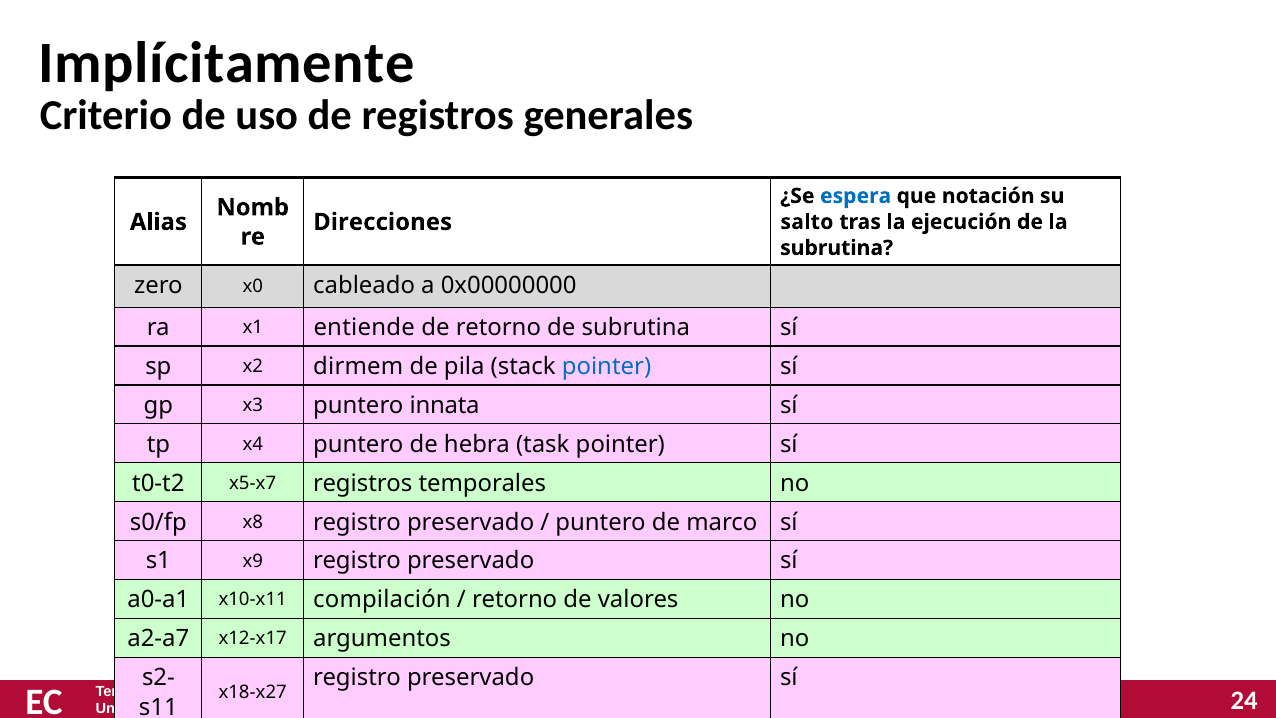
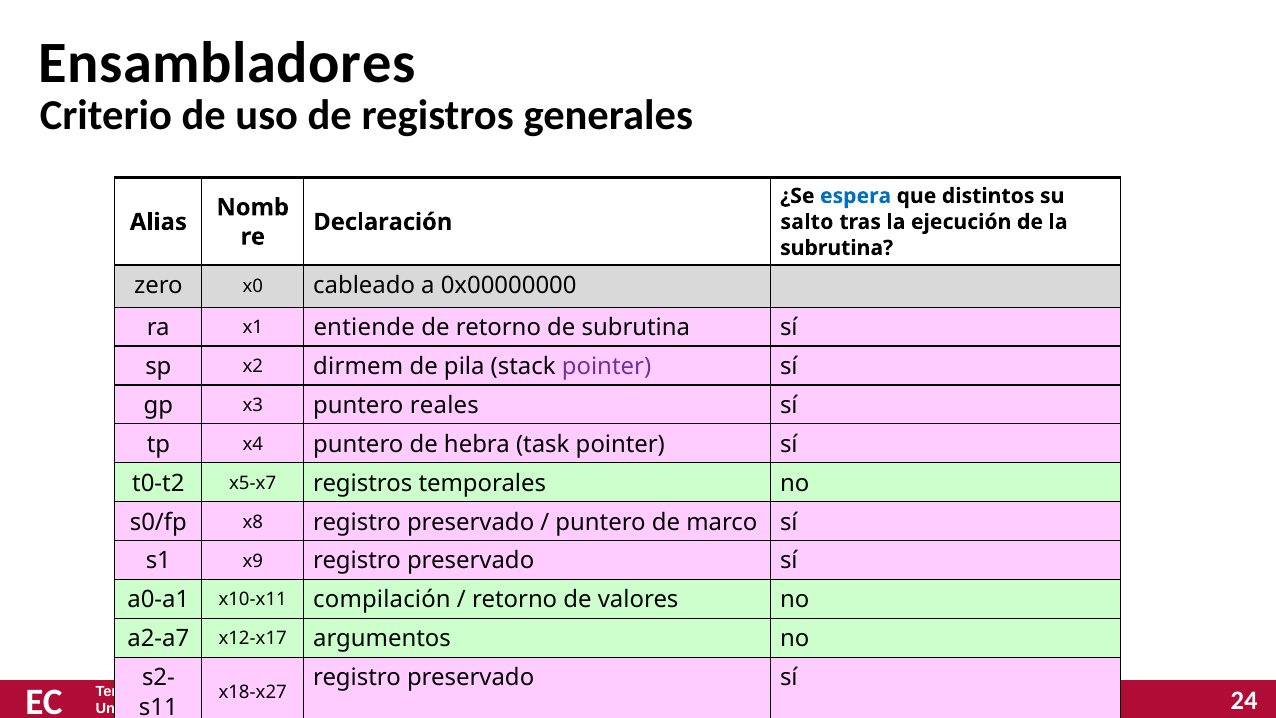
Implícitamente: Implícitamente -> Ensambladores (227, 64)
notación: notación -> distintos (988, 196)
Direcciones: Direcciones -> Declaración (383, 222)
pointer colour: blue -> purple (607, 366)
innata: innata -> reales (444, 405)
